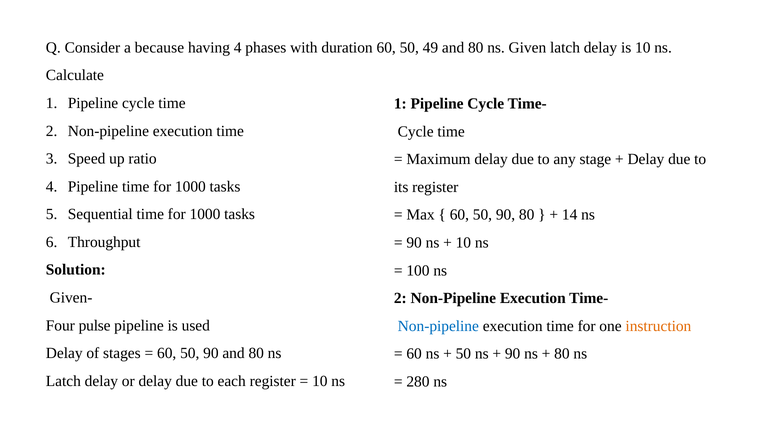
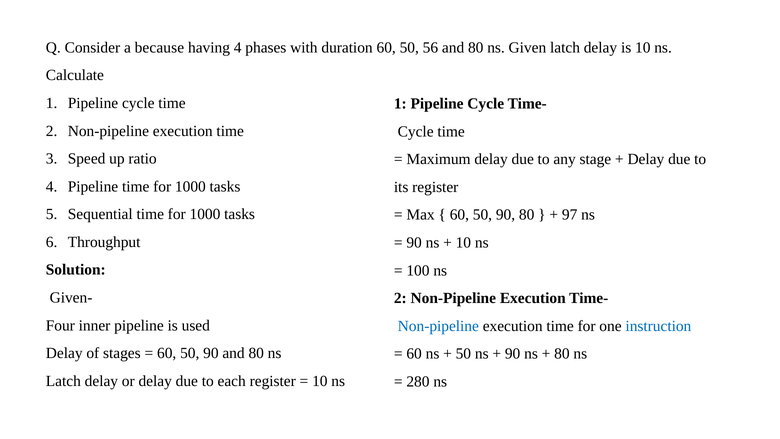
49: 49 -> 56 (430, 48)
14: 14 -> 97 (570, 215)
pulse: pulse -> inner (95, 325)
instruction colour: orange -> blue (658, 326)
